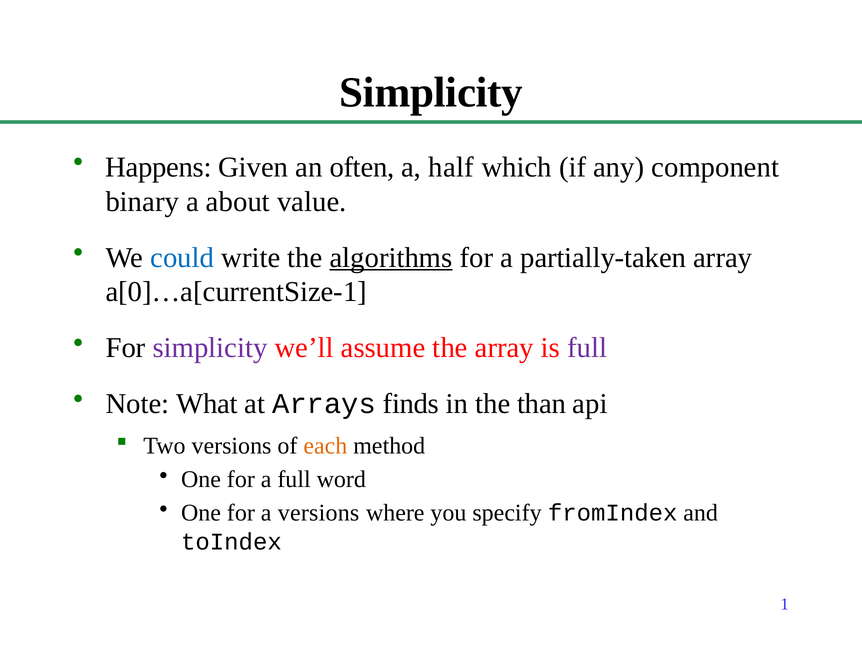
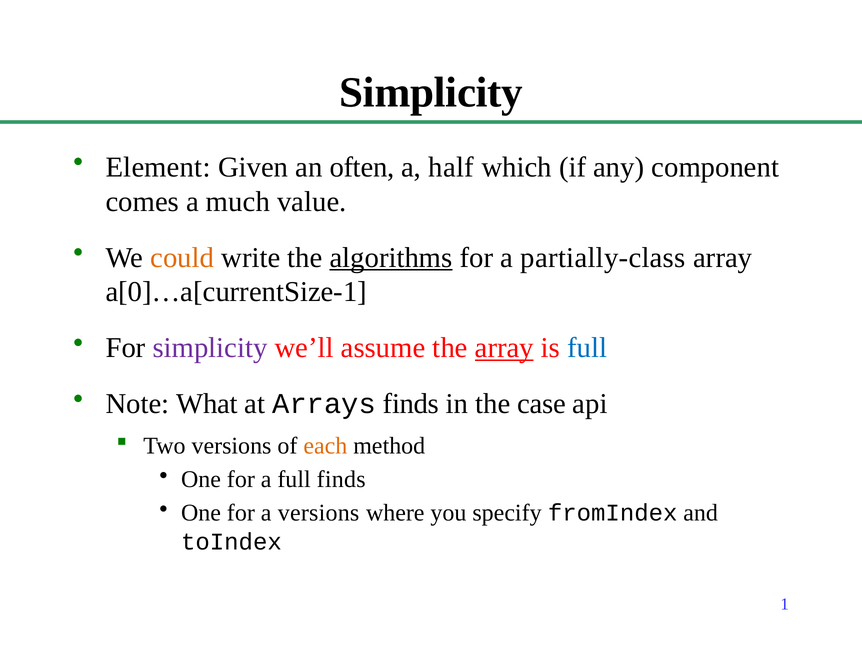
Happens: Happens -> Element (158, 167)
binary: binary -> comes (142, 202)
about: about -> much (238, 202)
could colour: blue -> orange (182, 258)
partially-taken: partially-taken -> partially-class (603, 258)
array underline: none -> present (504, 348)
full colour: purple -> blue (587, 348)
than: than -> case (542, 404)
full word: word -> finds (341, 480)
